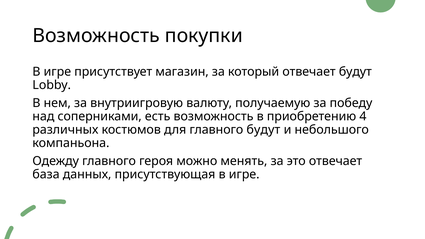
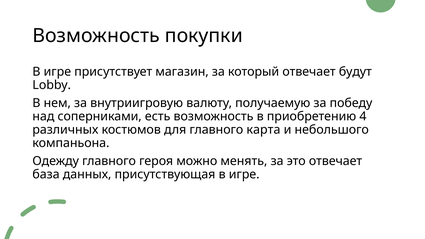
главного будут: будут -> карта (263, 130)
